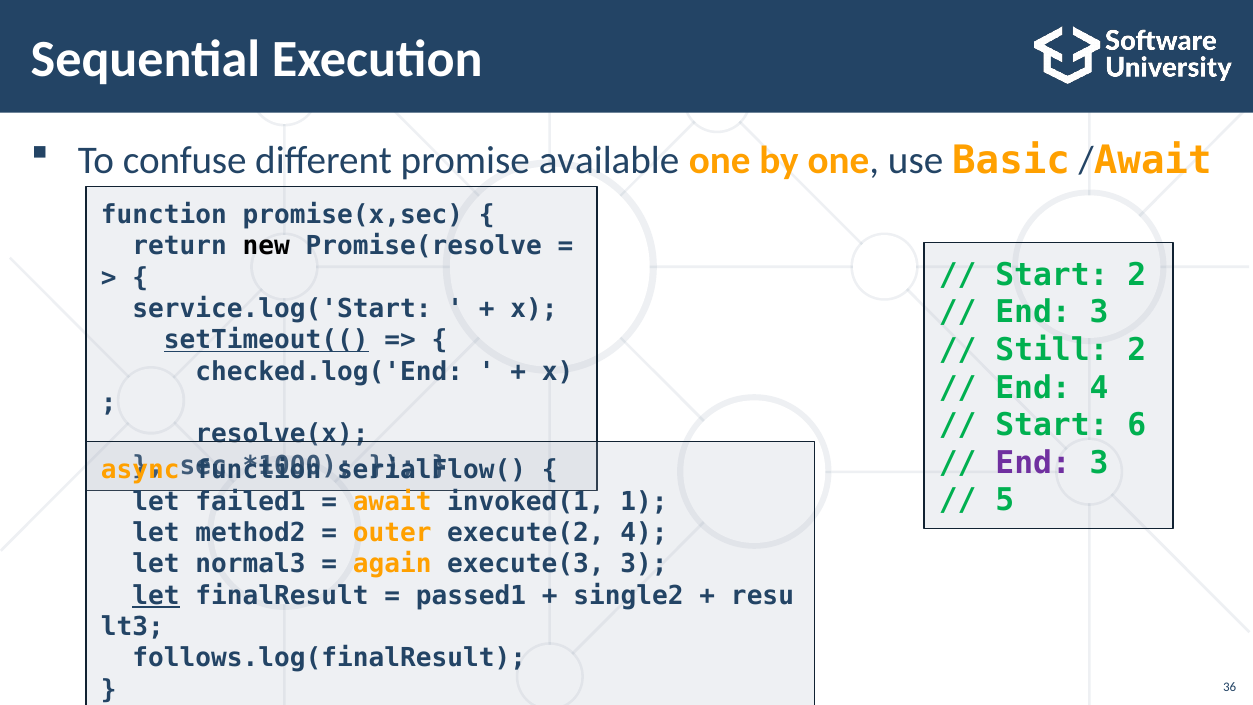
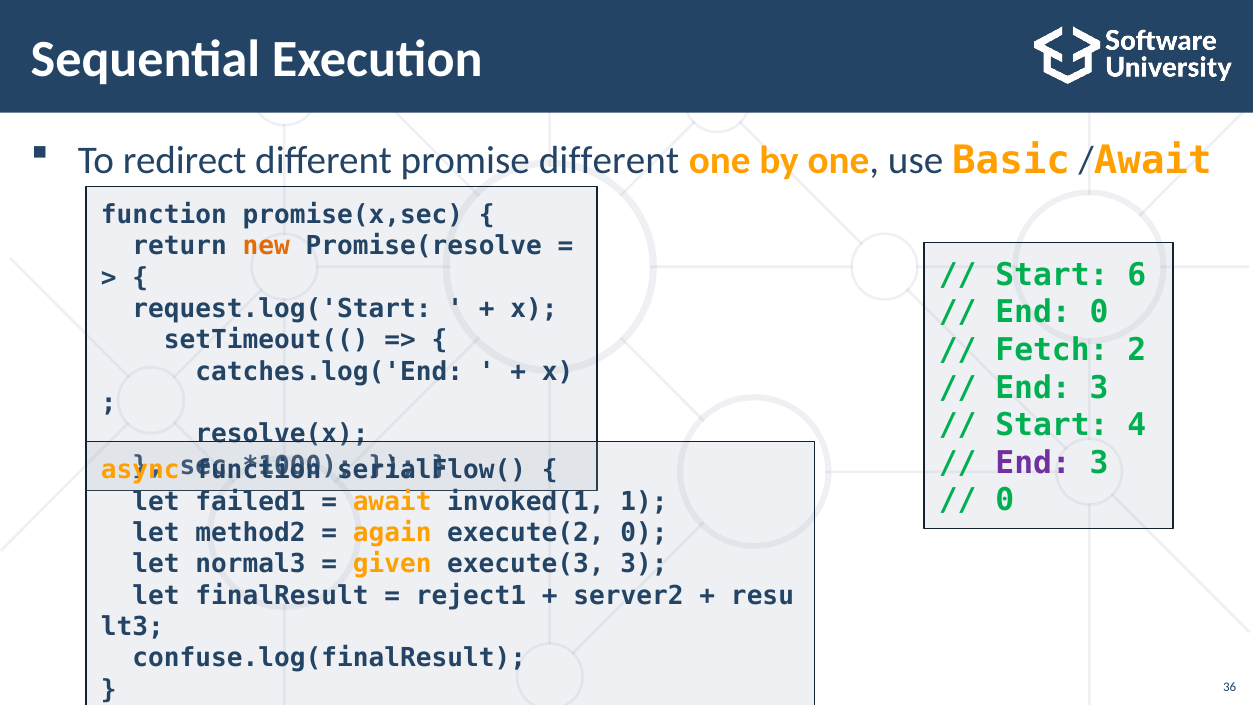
confuse: confuse -> redirect (185, 160)
promise available: available -> different (609, 160)
new colour: black -> orange (266, 246)
Start 2: 2 -> 6 (1137, 275)
service.log('Start: service.log('Start -> request.log('Start (282, 309)
3: 3 -> 0 (1099, 312)
setTimeout(( underline: present -> none (266, 340)
Still: Still -> Fetch (1052, 350)
checked.log('End: checked.log('End -> catches.log('End (329, 372)
4: 4 -> 3 (1099, 388)
6: 6 -> 4 (1137, 425)
5: 5 -> 0 (1005, 500)
outer: outer -> again (392, 533)
execute(2 4: 4 -> 0 (644, 533)
again: again -> given (392, 564)
let underline: present -> none (156, 595)
passed1: passed1 -> reject1 (471, 595)
single2: single2 -> server2 (629, 595)
follows.log(finalResult: follows.log(finalResult -> confuse.log(finalResult (329, 658)
